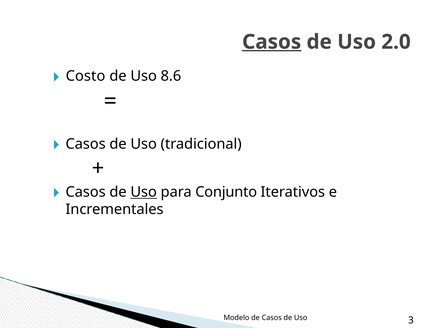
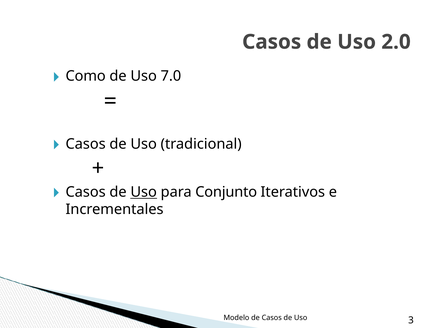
Casos underline: present -> none (272, 42)
Costo: Costo -> Como (86, 76)
8.6: 8.6 -> 7.0 (171, 76)
